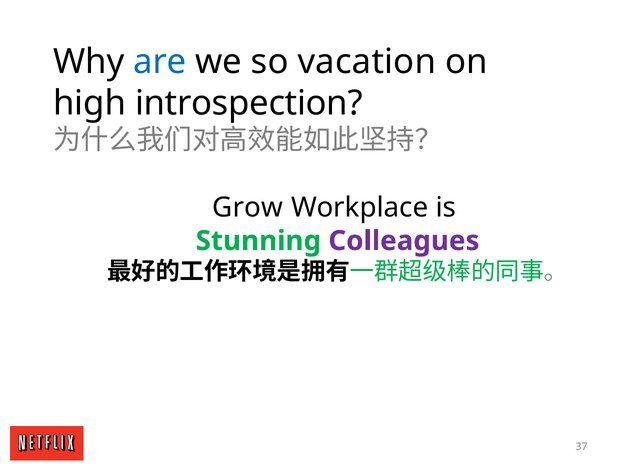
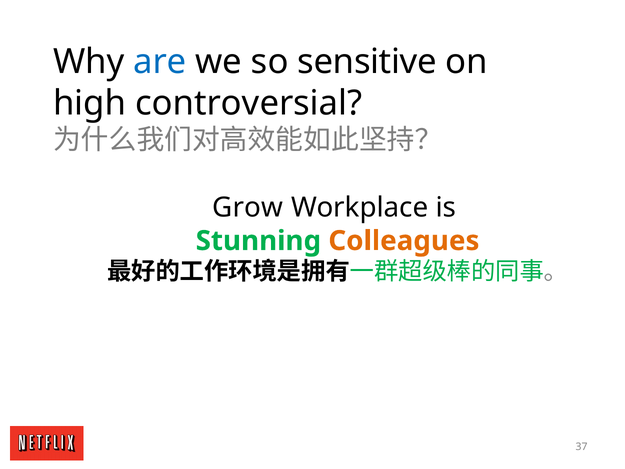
vacation: vacation -> sensitive (367, 62)
introspection: introspection -> controversial (249, 103)
Colleagues colour: purple -> orange (404, 241)
